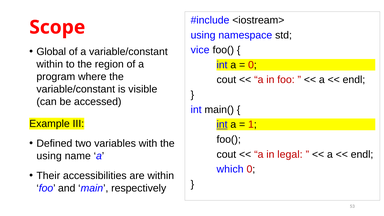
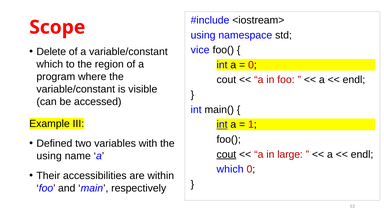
Global: Global -> Delete (51, 52)
within: within -> which (50, 64)
cout underline: none -> present (226, 154)
legal: legal -> large (290, 154)
